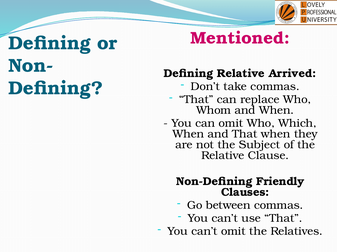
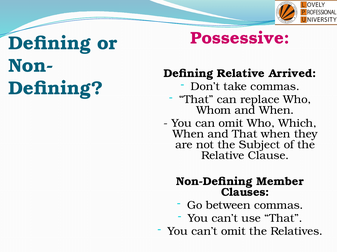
Mentioned: Mentioned -> Possessive (240, 38)
Friendly: Friendly -> Member (280, 182)
